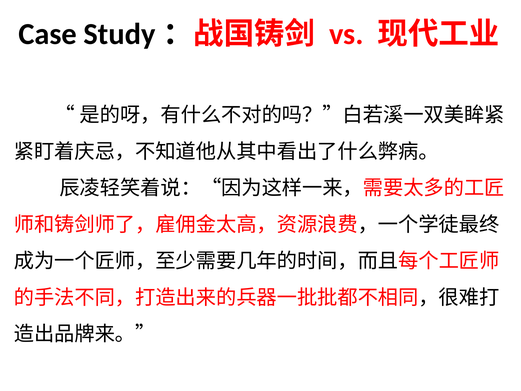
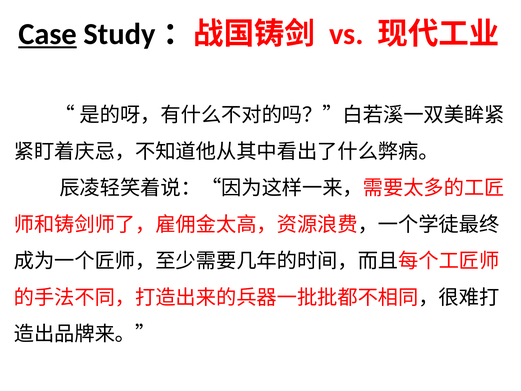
Case underline: none -> present (48, 34)
